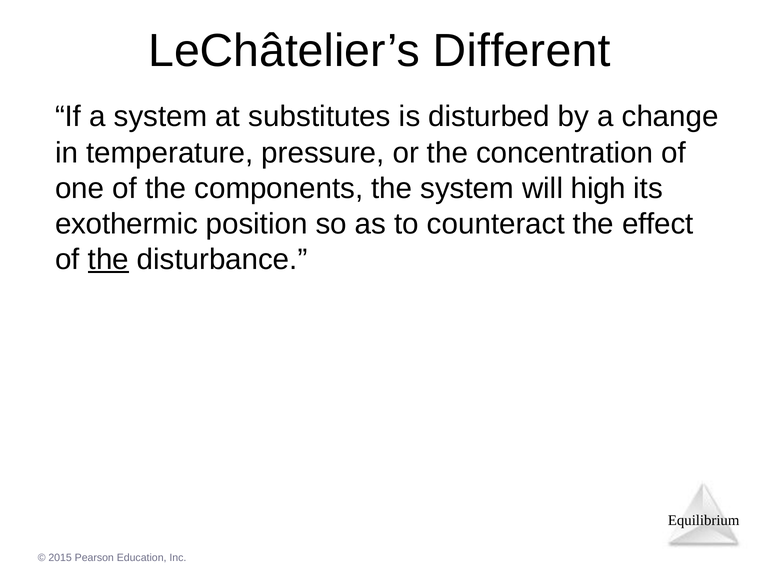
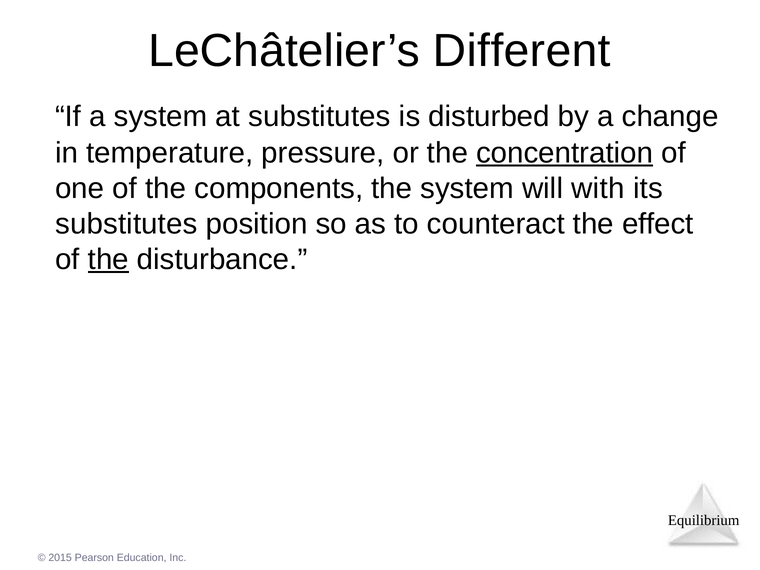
concentration underline: none -> present (565, 153)
high: high -> with (598, 188)
exothermic: exothermic -> substitutes (126, 224)
